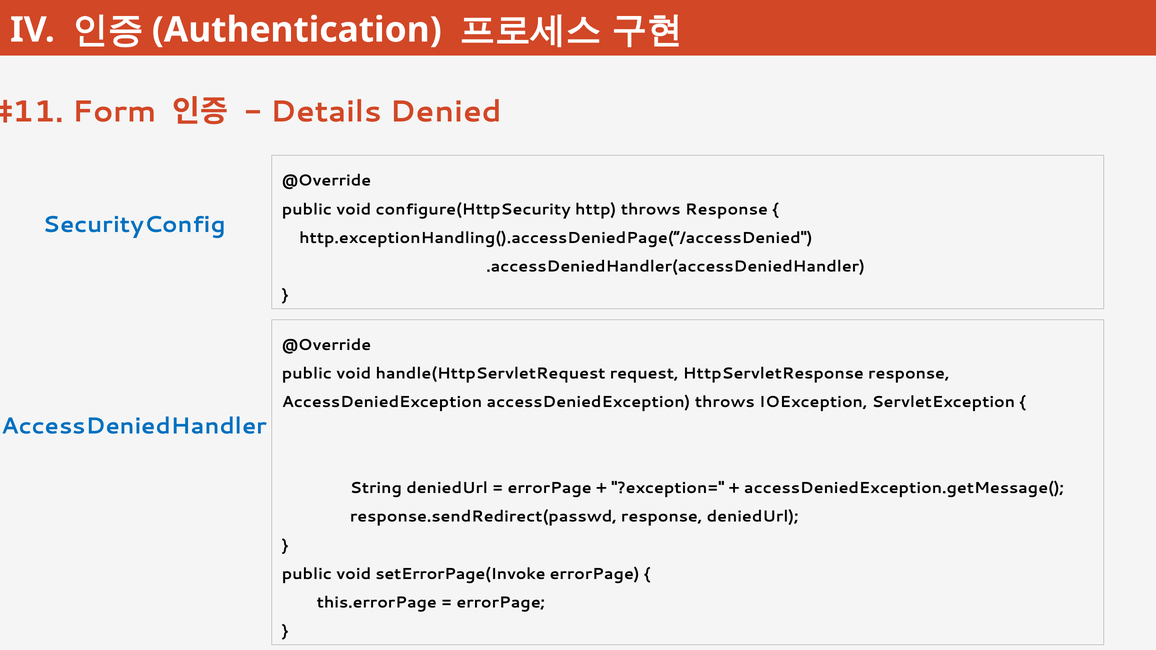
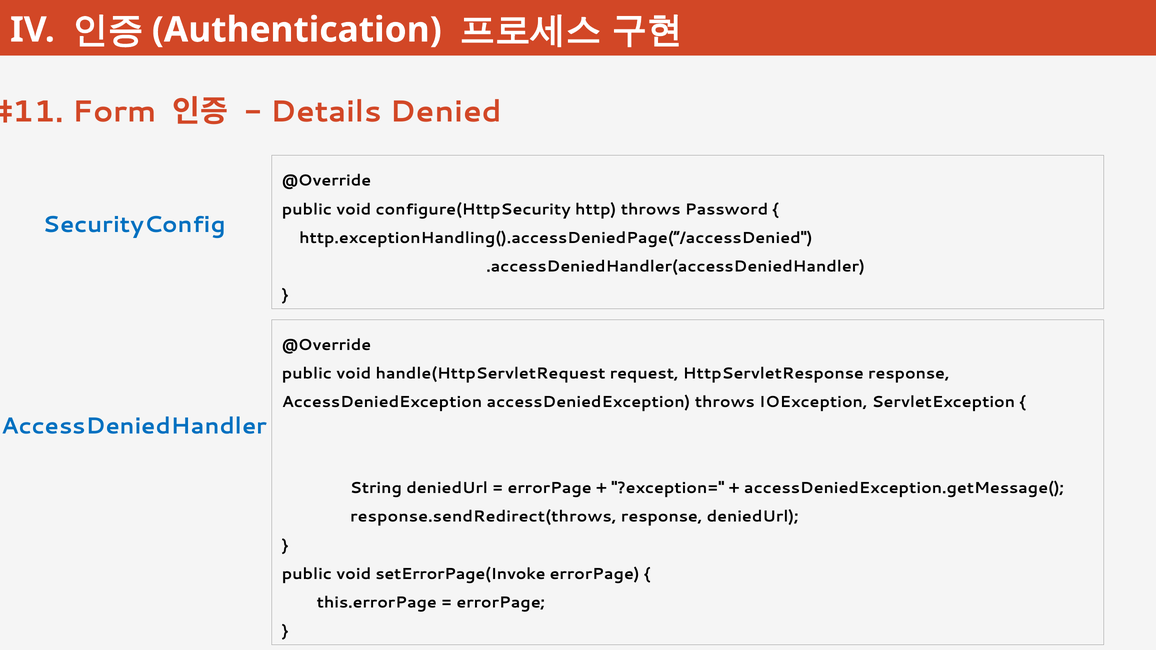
throws Response: Response -> Password (727, 209)
response.sendRedirect(passwd: response.sendRedirect(passwd -> response.sendRedirect(throws (483, 517)
